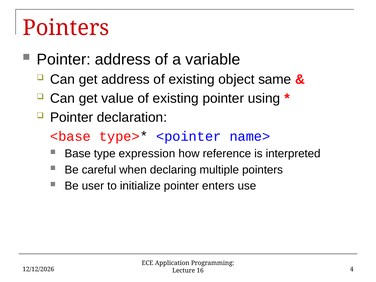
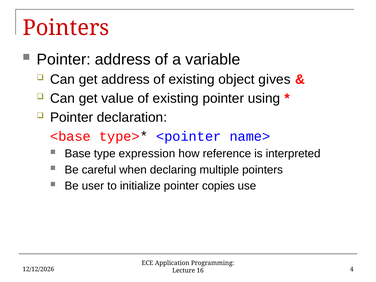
same: same -> gives (275, 79)
enters: enters -> copies (218, 186)
